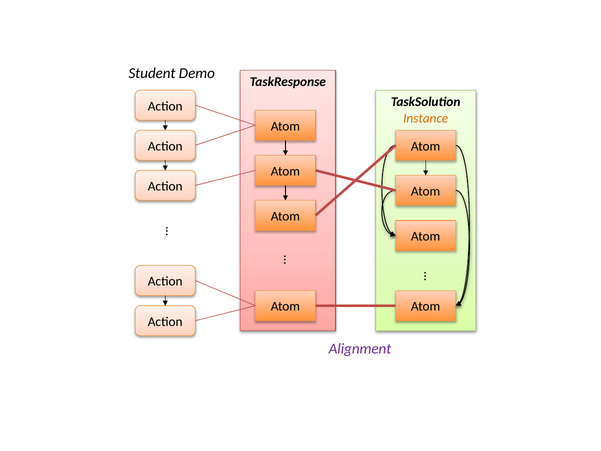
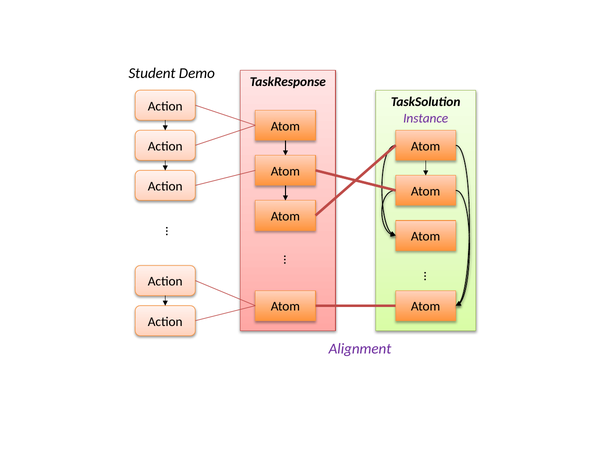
Instance colour: orange -> purple (426, 118)
